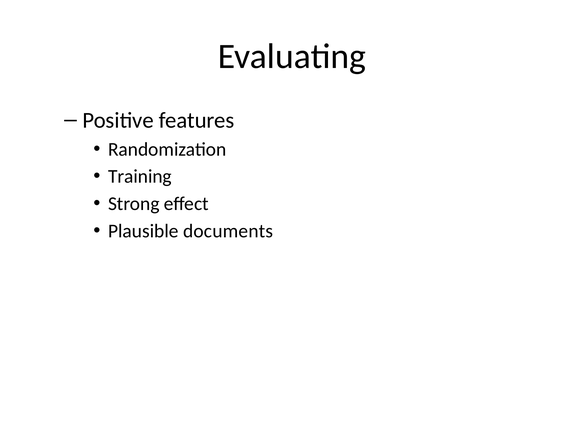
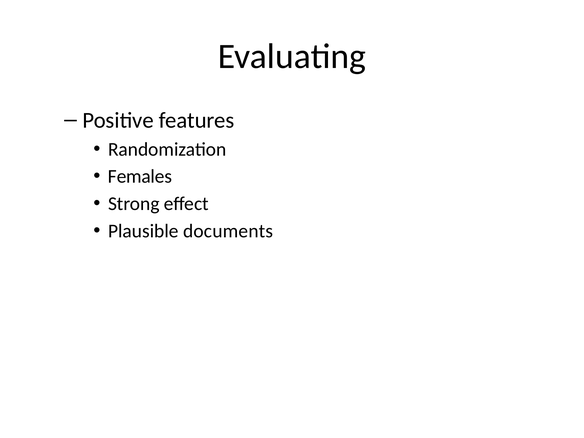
Training: Training -> Females (140, 177)
